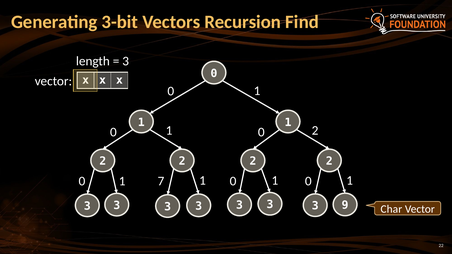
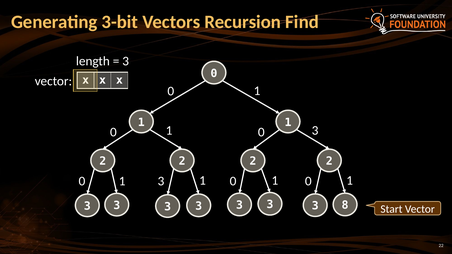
2: 2 -> 3 (315, 131)
1 7: 7 -> 3 (161, 181)
9: 9 -> 8 (345, 205)
Char: Char -> Start (391, 209)
